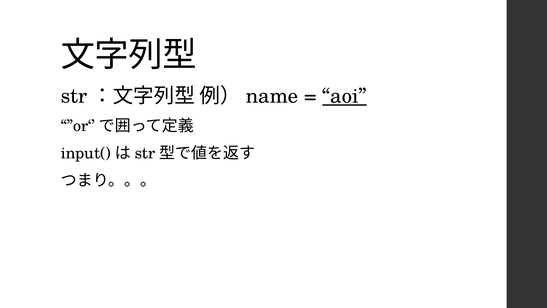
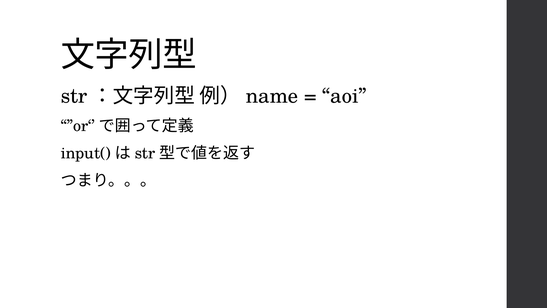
aoi underline: present -> none (344, 96)
